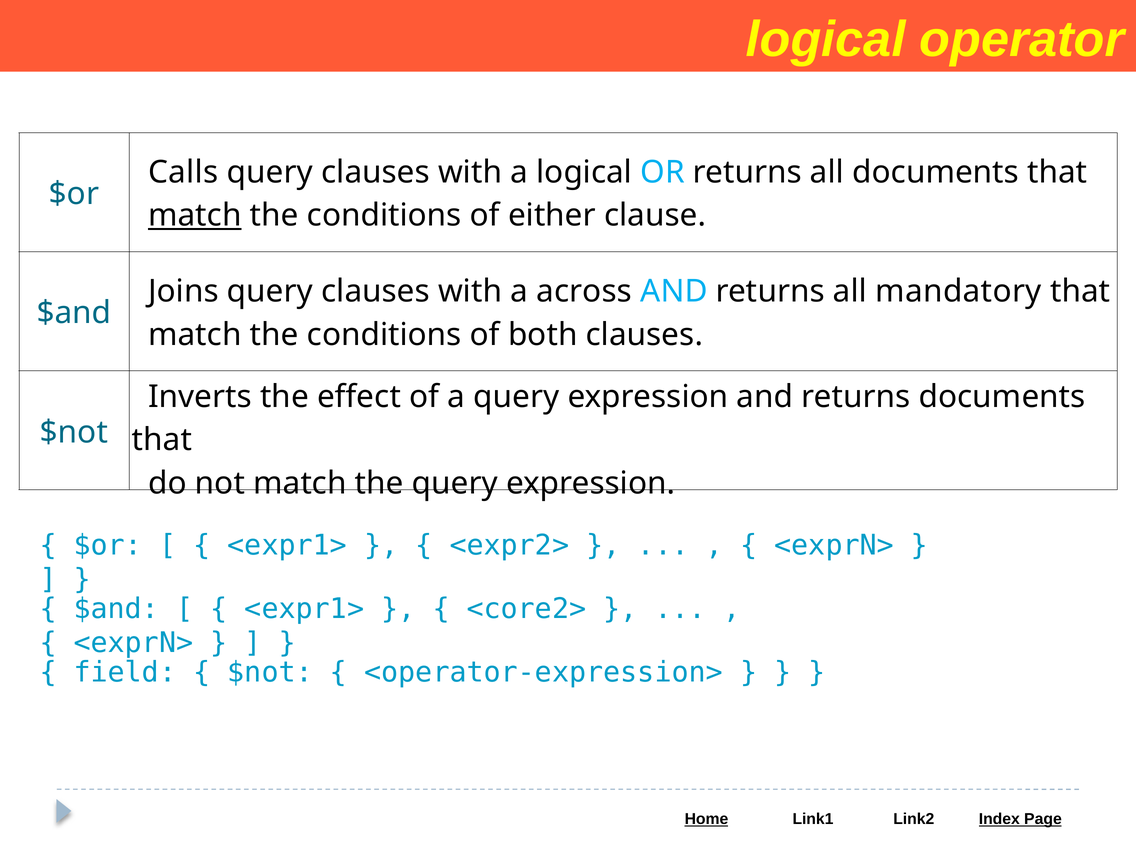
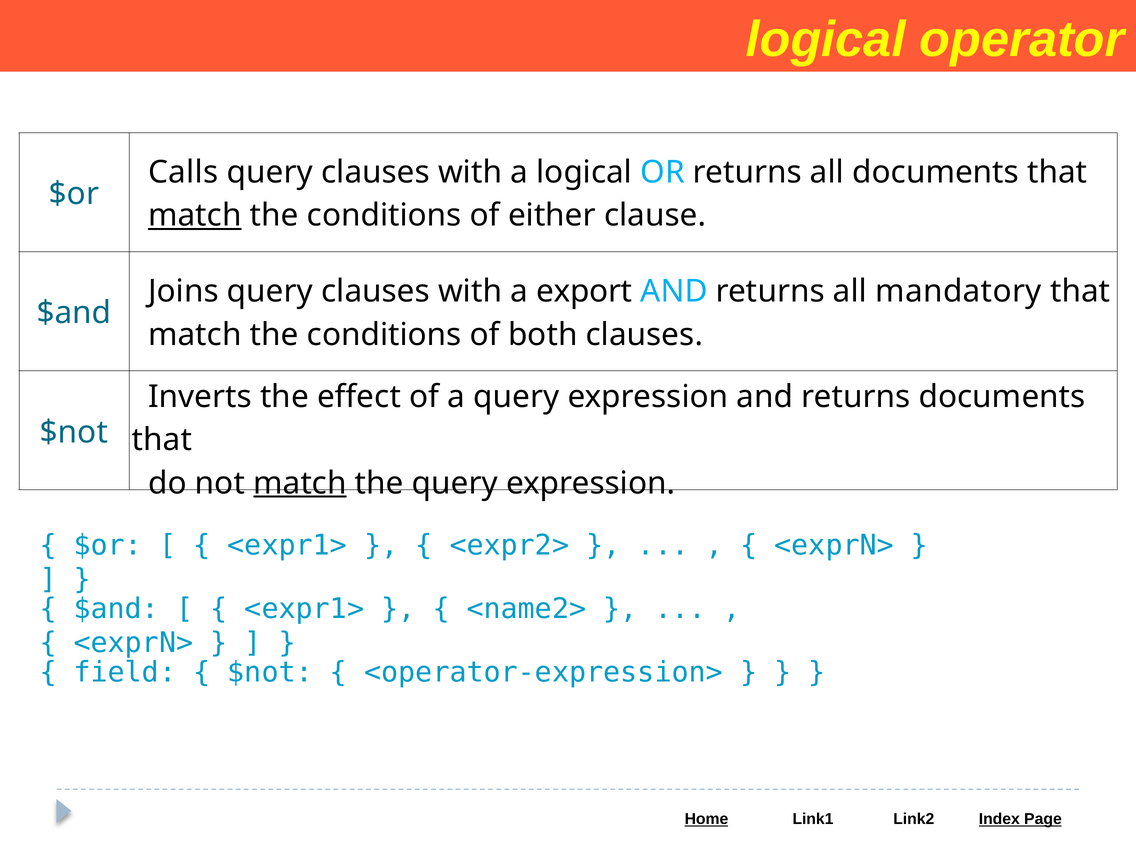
across: across -> export (584, 291)
match underline: none -> present (300, 483)
<core2>: <core2> -> <name2> (526, 609)
